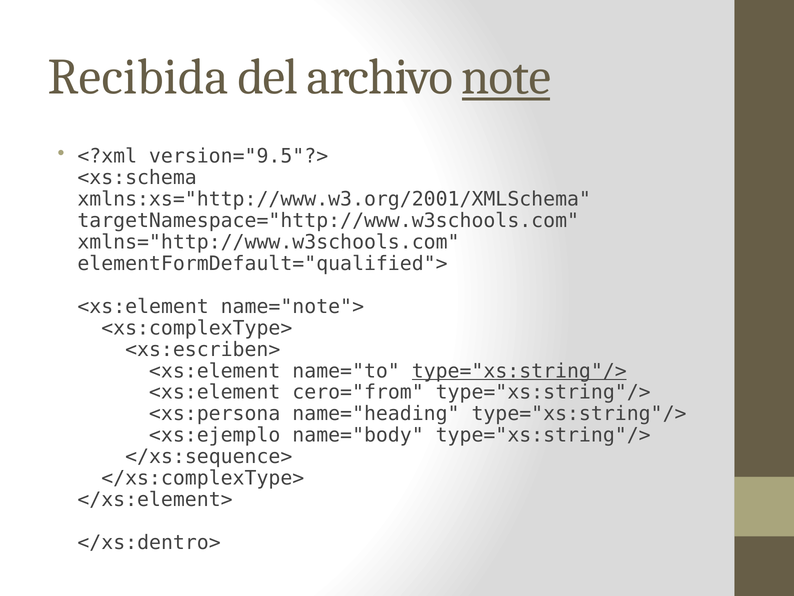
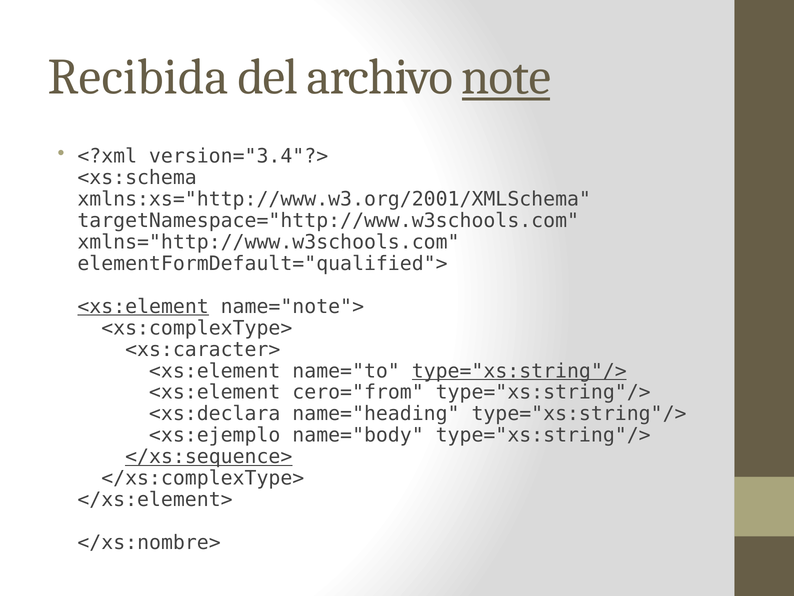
version="9.5"?>: version="9.5"?> -> version="3.4"?> (239, 156)
<xs:element underline: none -> present (143, 306)
<xs:escriben>: <xs:escriben> -> <xs:caracter> (203, 349)
<xs:persona: <xs:persona -> <xs:declara (215, 414)
</xs:sequence> underline: none -> present (209, 456)
</xs:dentro>: </xs:dentro> -> </xs:nombre> (149, 542)
